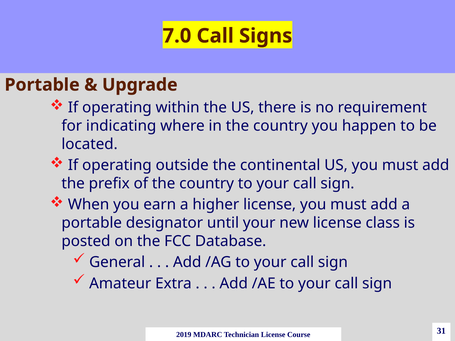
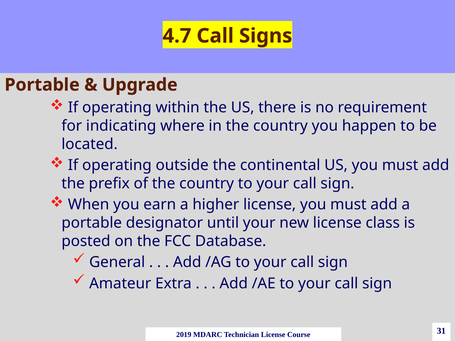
7.0: 7.0 -> 4.7 (177, 36)
